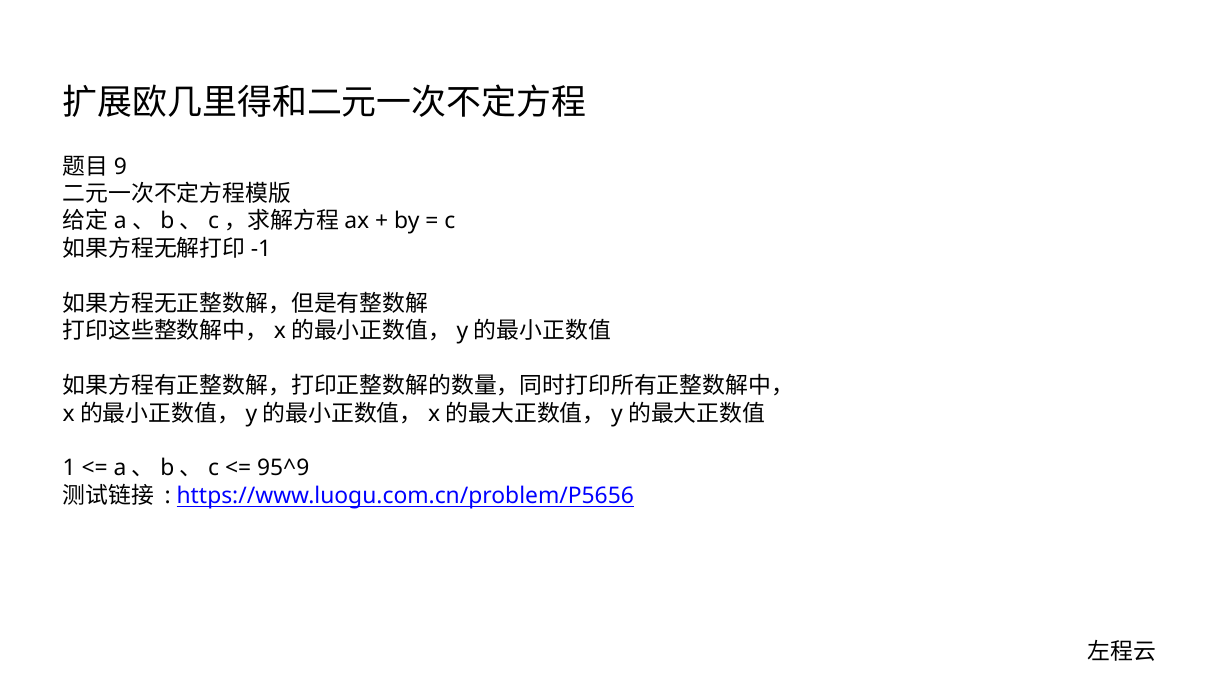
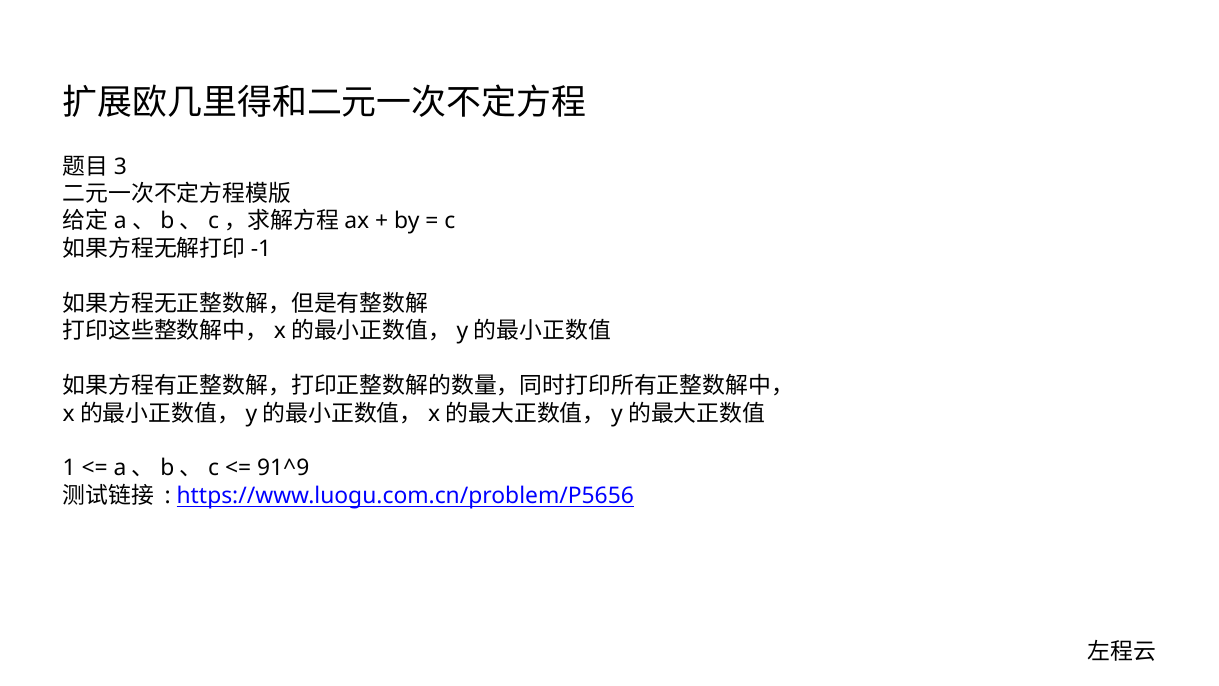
9: 9 -> 3 (120, 166)
95^9: 95^9 -> 91^9 (283, 468)
